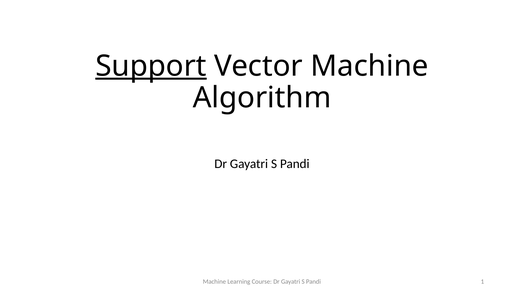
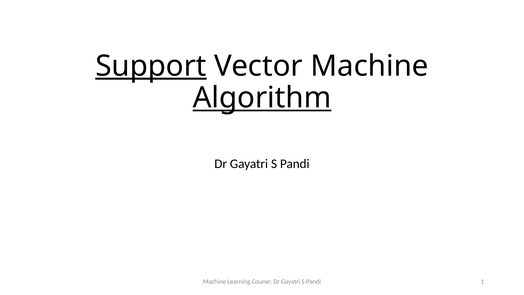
Algorithm underline: none -> present (262, 98)
